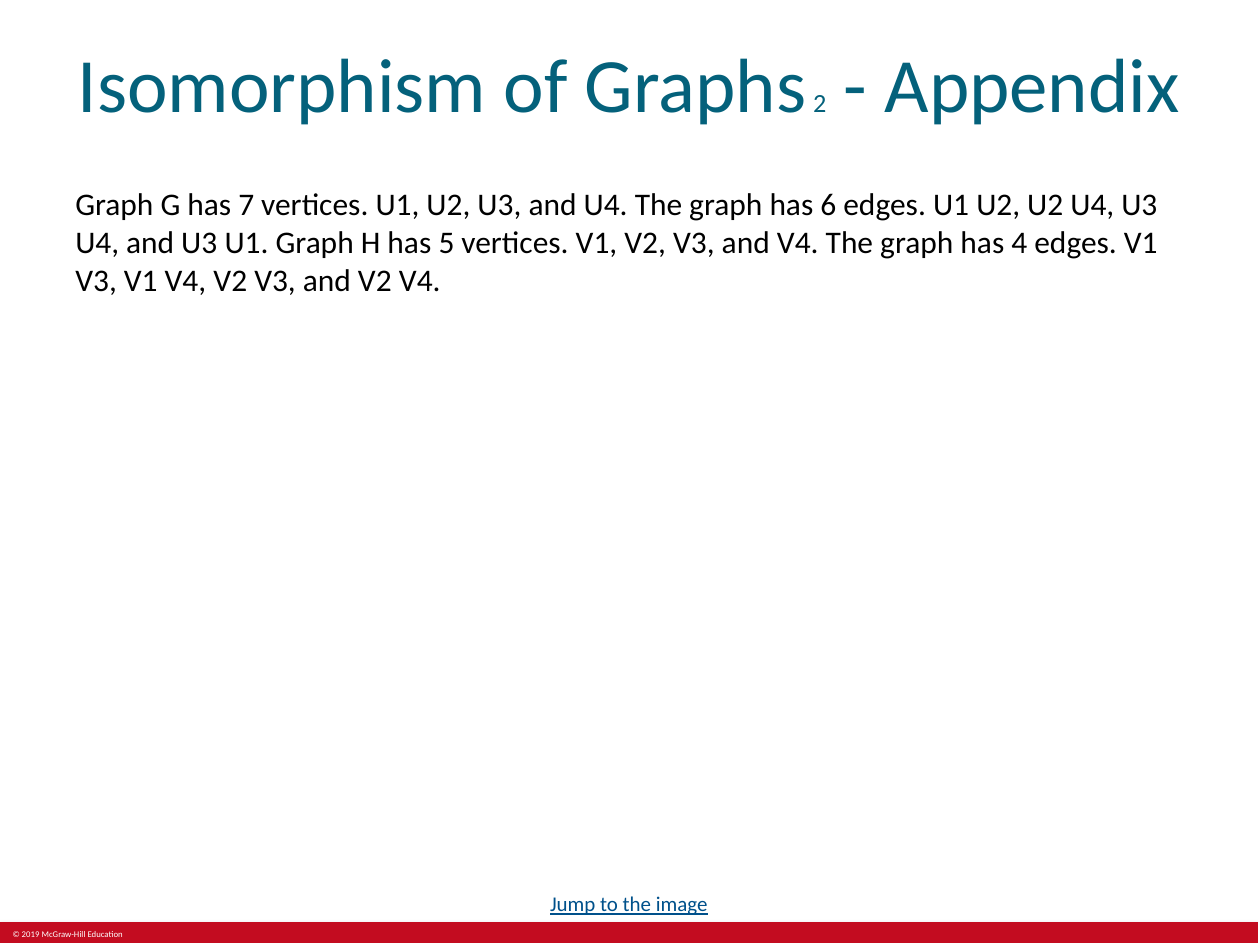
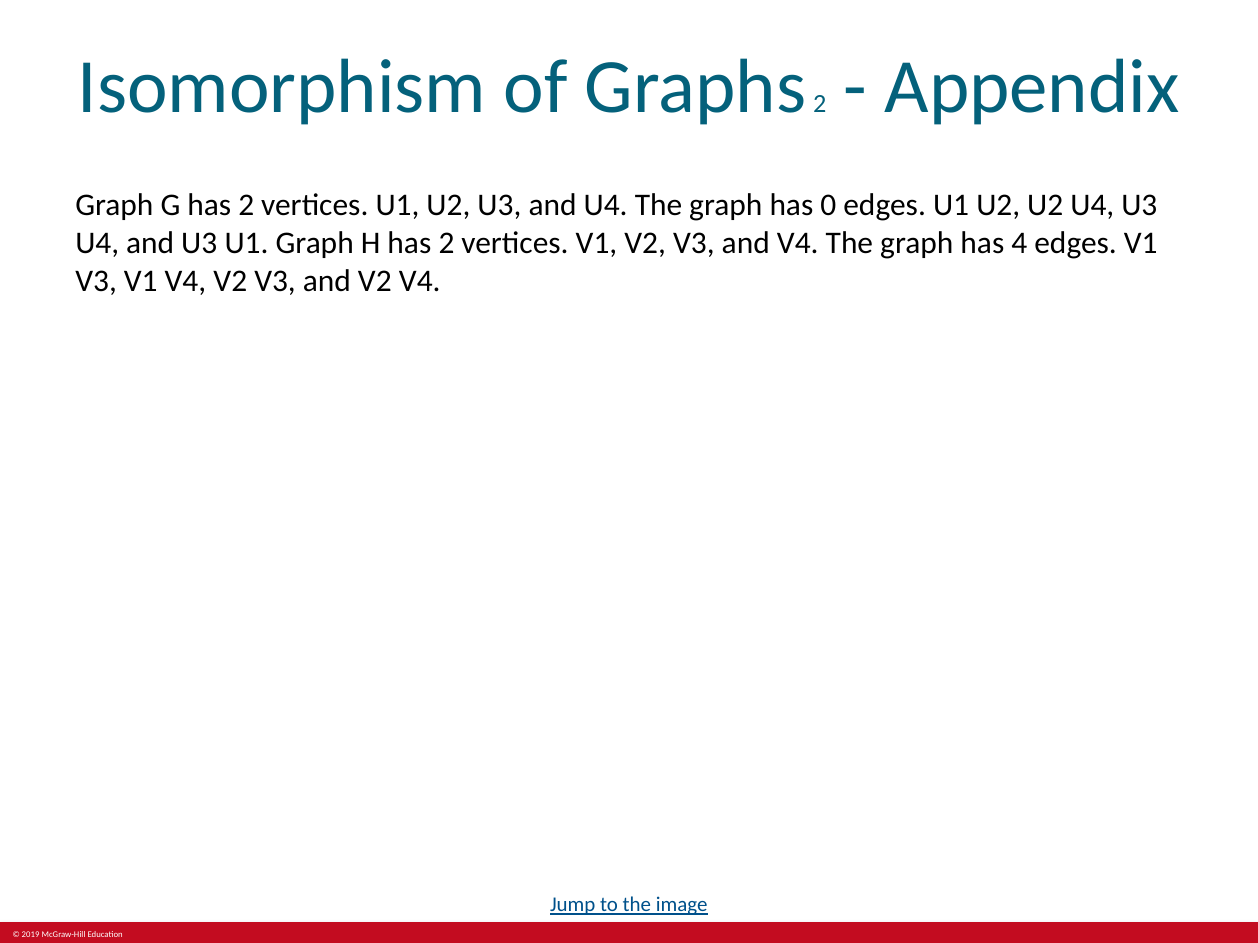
G has 7: 7 -> 2 (246, 205)
6: 6 -> 0 (828, 205)
H has 5: 5 -> 2 (446, 243)
